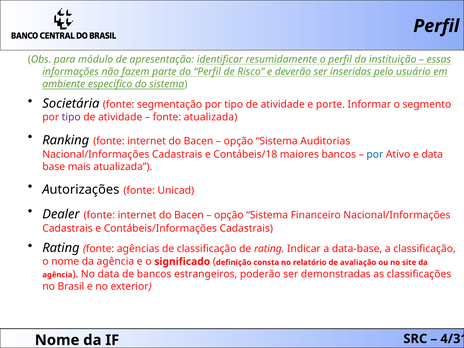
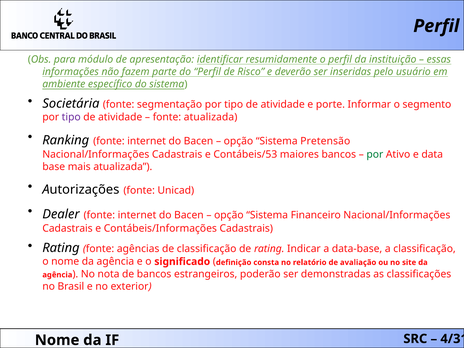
Auditorias: Auditorias -> Pretensão (325, 141)
Contábeis/18: Contábeis/18 -> Contábeis/53 (245, 154)
por colour: blue -> green (375, 154)
No data: data -> nota (109, 274)
